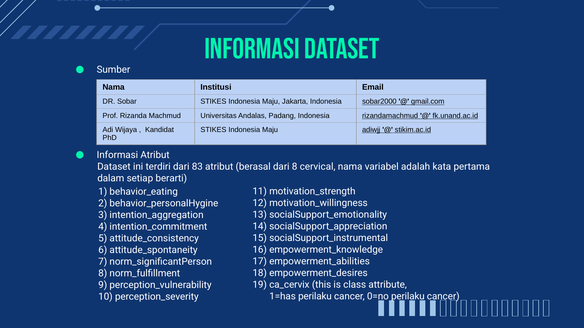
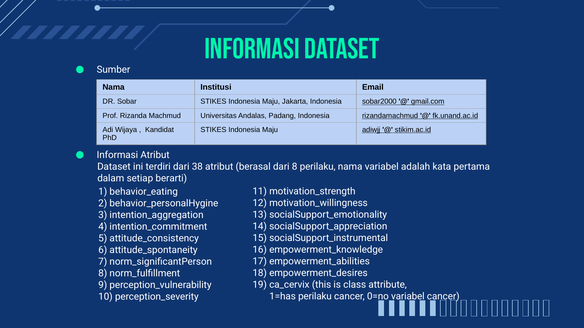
83: 83 -> 38 (197, 167)
8 cervical: cervical -> perilaku (318, 167)
0=no perilaku: perilaku -> variabel (408, 297)
